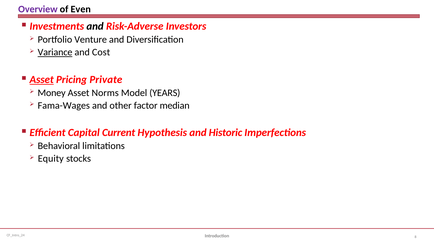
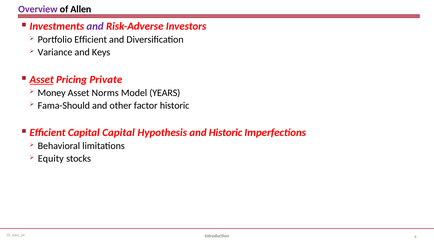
Even: Even -> Allen (81, 9)
and colour: black -> purple (95, 26)
Portfolio Venture: Venture -> Efficient (91, 40)
Variance underline: present -> none (55, 52)
Cost: Cost -> Keys (101, 52)
Fama-Wages: Fama-Wages -> Fama-Should (64, 105)
factor median: median -> historic (175, 105)
Capital Current: Current -> Capital (119, 133)
